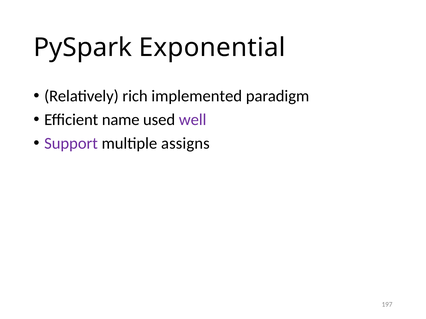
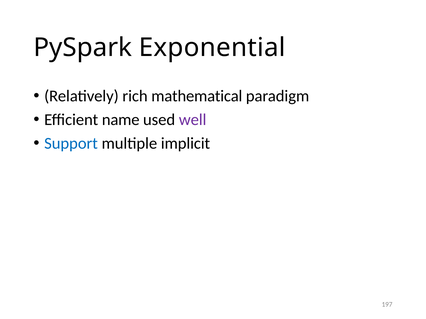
implemented: implemented -> mathematical (197, 96)
Support colour: purple -> blue (71, 144)
assigns: assigns -> implicit (186, 144)
